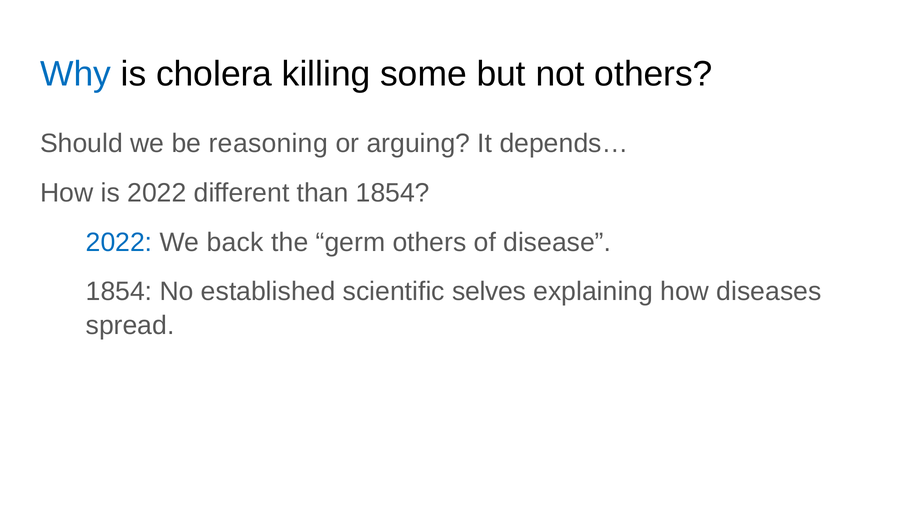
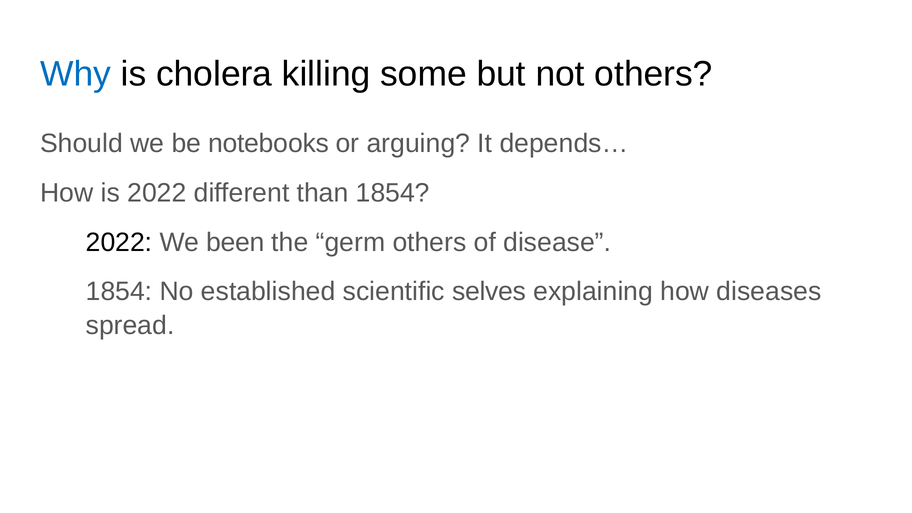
reasoning: reasoning -> notebooks (269, 144)
2022 colour: blue -> black (119, 242)
back: back -> been (235, 242)
